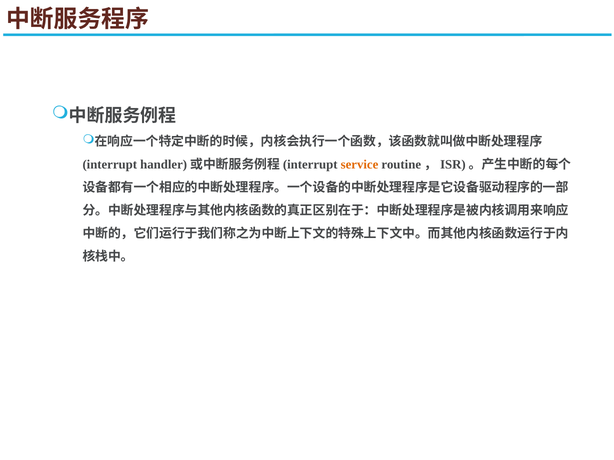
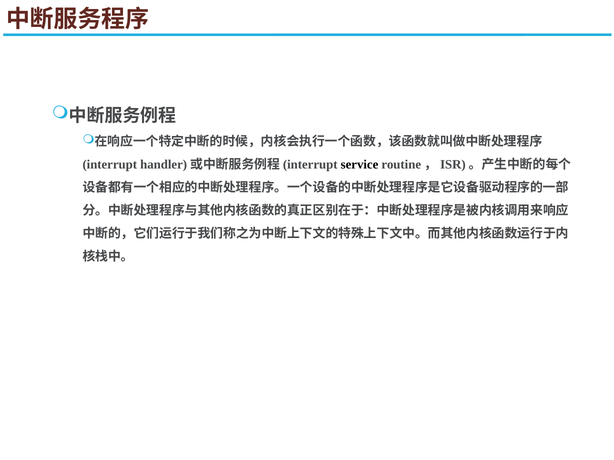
service colour: orange -> black (360, 165)
